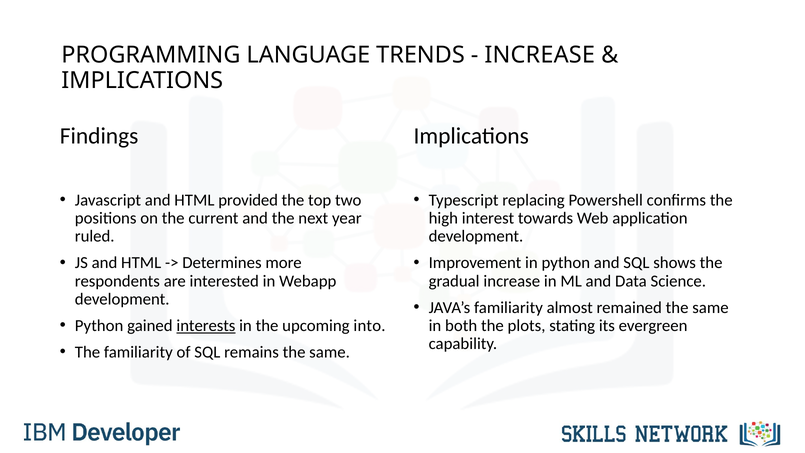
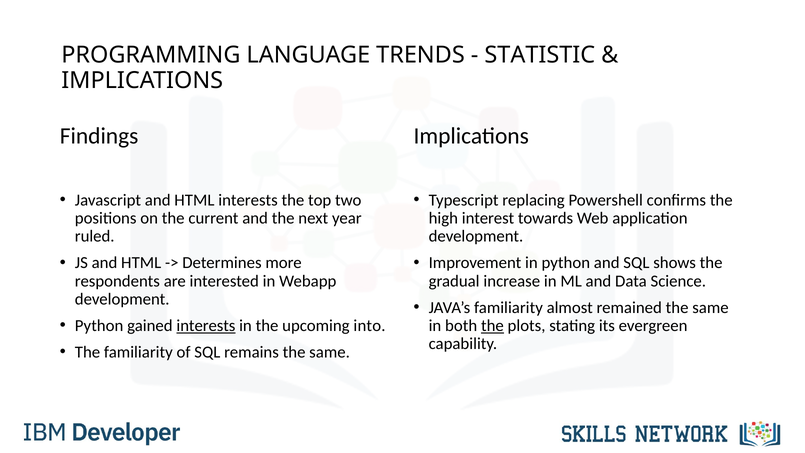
INCREASE: INCREASE -> STATISTIC (540, 55)
HTML provided: provided -> interests (248, 200)
the underline: none -> present (492, 325)
